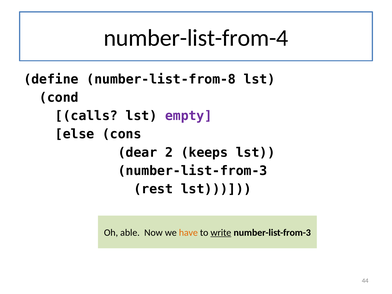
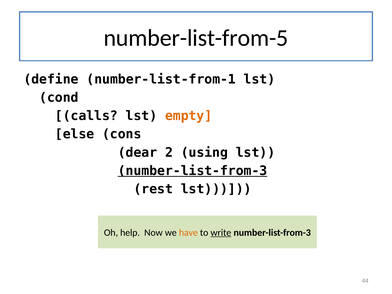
number-list-from-4: number-list-from-4 -> number-list-from-5 (196, 38)
number-list-from-8: number-list-from-8 -> number-list-from-1 (161, 79)
empty colour: purple -> orange (189, 116)
keeps: keeps -> using (204, 152)
number-list-from-3 underline: none -> present (193, 171)
able: able -> help (130, 233)
